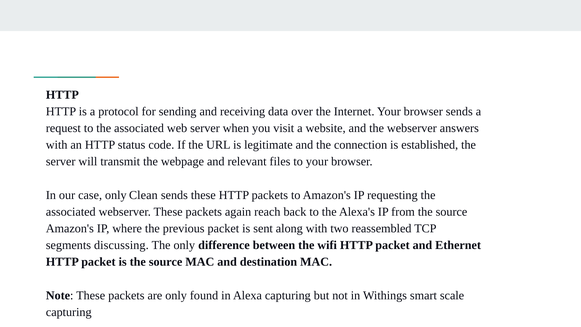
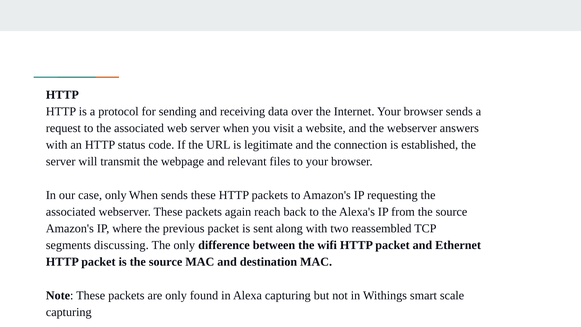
only Clean: Clean -> When (143, 195)
